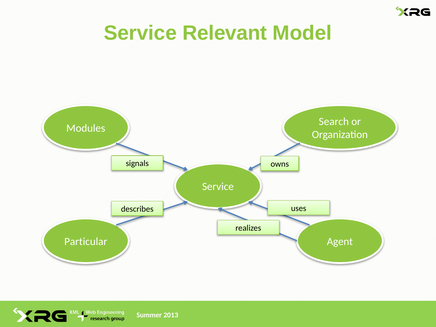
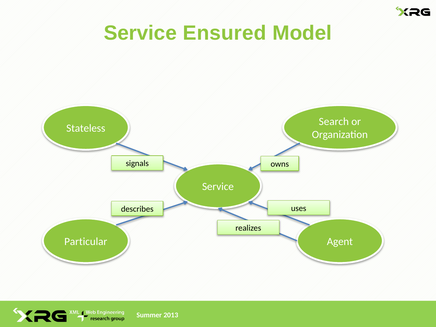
Relevant: Relevant -> Ensured (225, 33)
Modules: Modules -> Stateless (86, 128)
